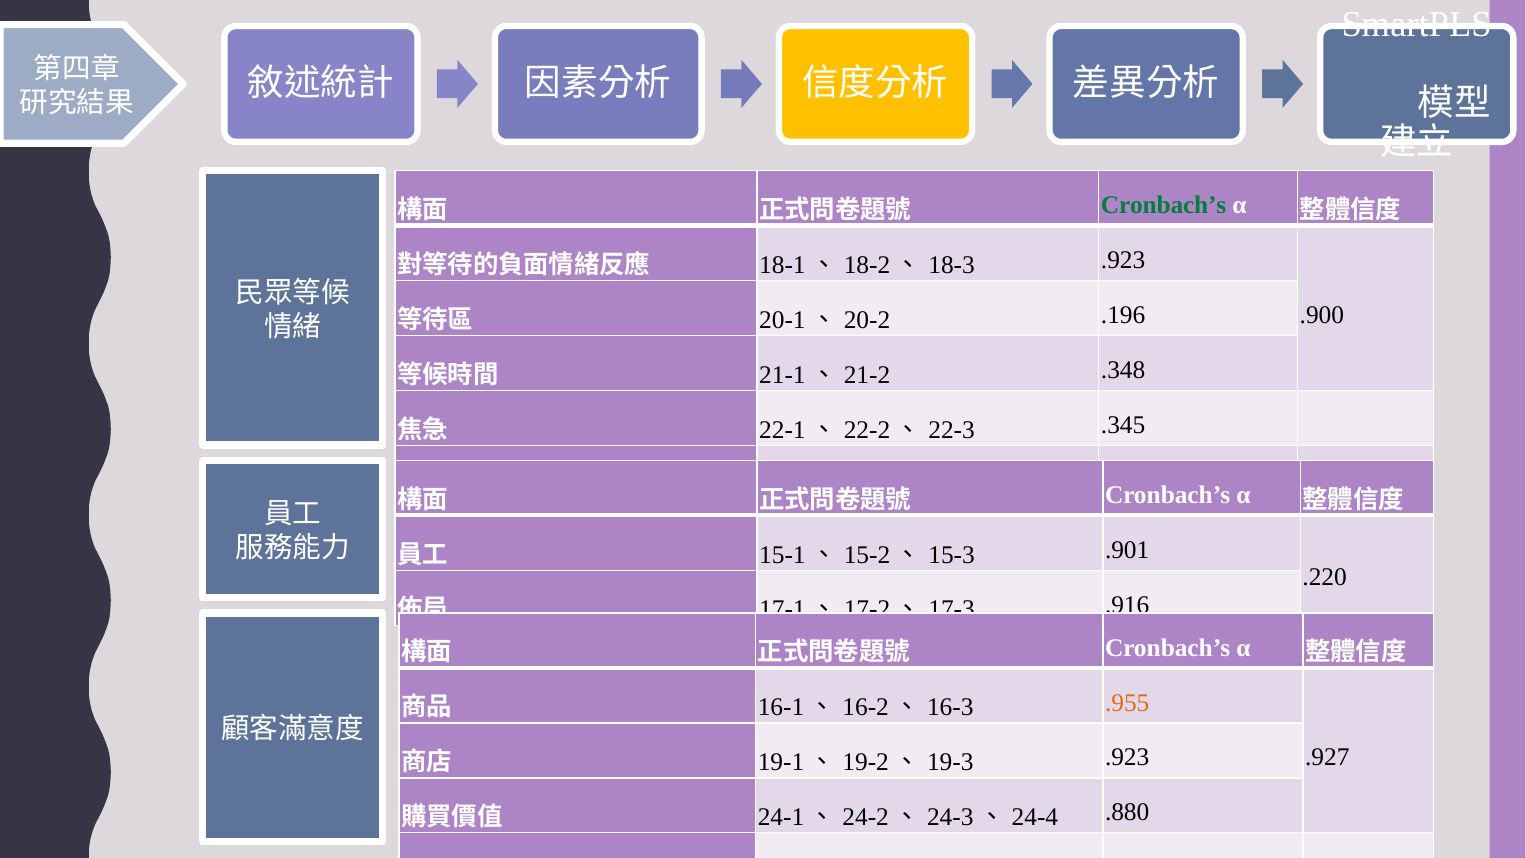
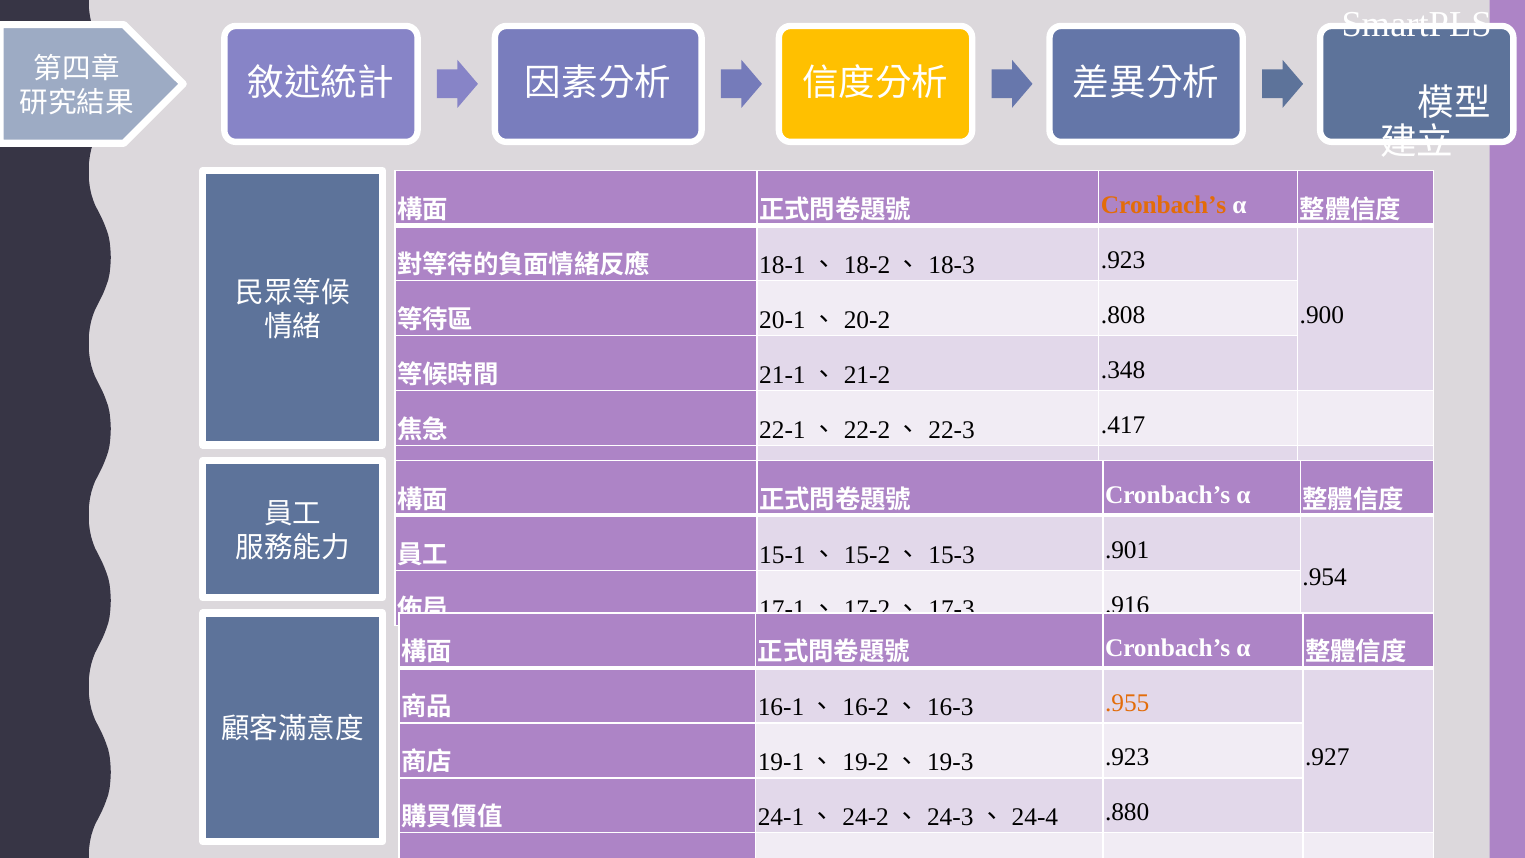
Cronbach’s colour: green -> orange (1164, 205)
.196: .196 -> .808 (1123, 315)
.345: .345 -> .417 (1123, 425)
.220: .220 -> .954 (1325, 577)
